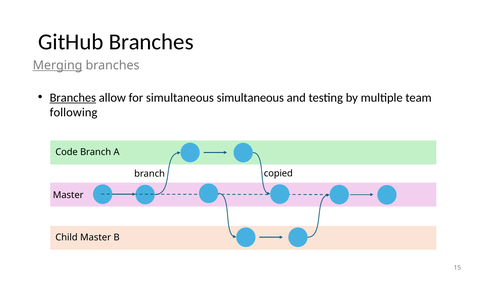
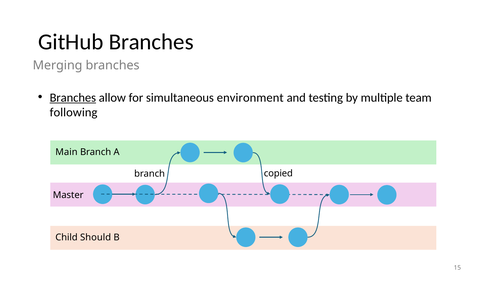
Merging underline: present -> none (58, 65)
simultaneous simultaneous: simultaneous -> environment (250, 97)
Code: Code -> Main (66, 152)
Child Master: Master -> Should (96, 237)
